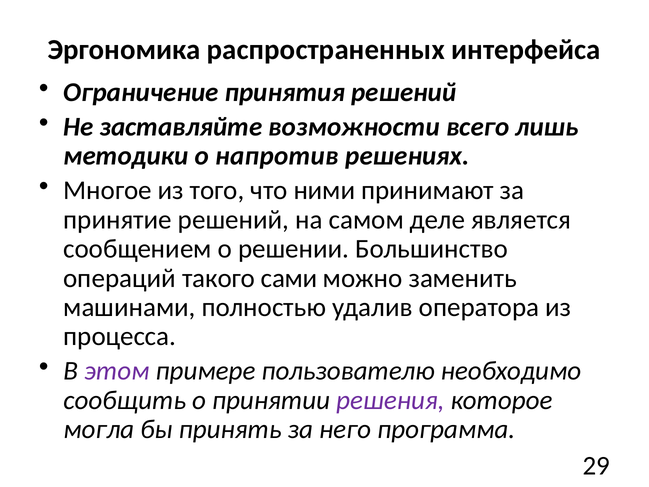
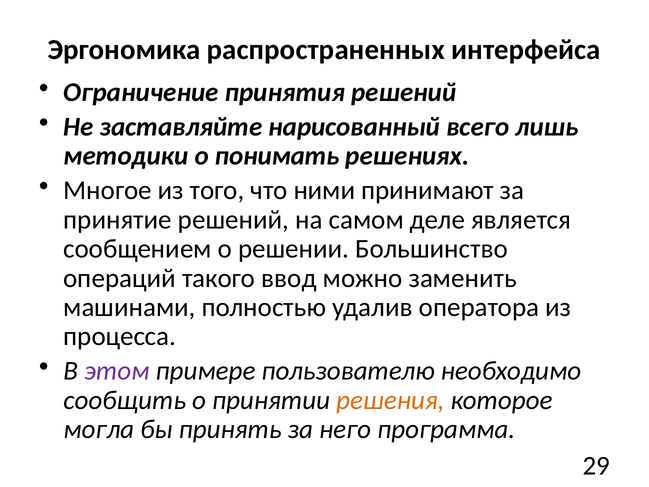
возможности: возможности -> нарисованный (354, 127)
напротив: напротив -> понимать (277, 156)
сами: сами -> ввод (289, 278)
решения colour: purple -> orange (390, 400)
